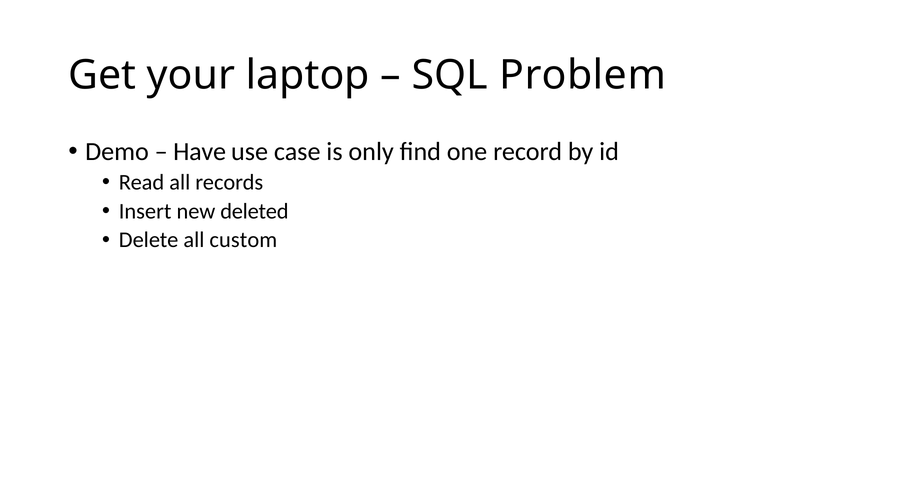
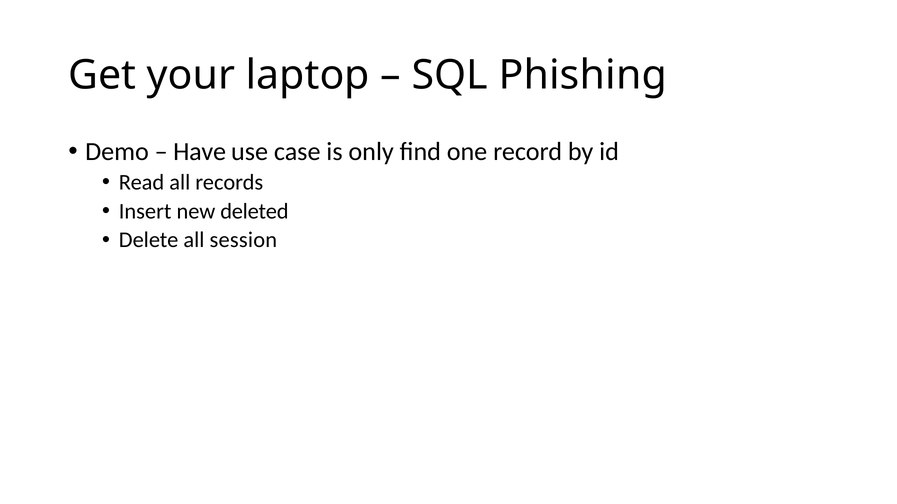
Problem: Problem -> Phishing (583, 75)
custom: custom -> session (243, 240)
